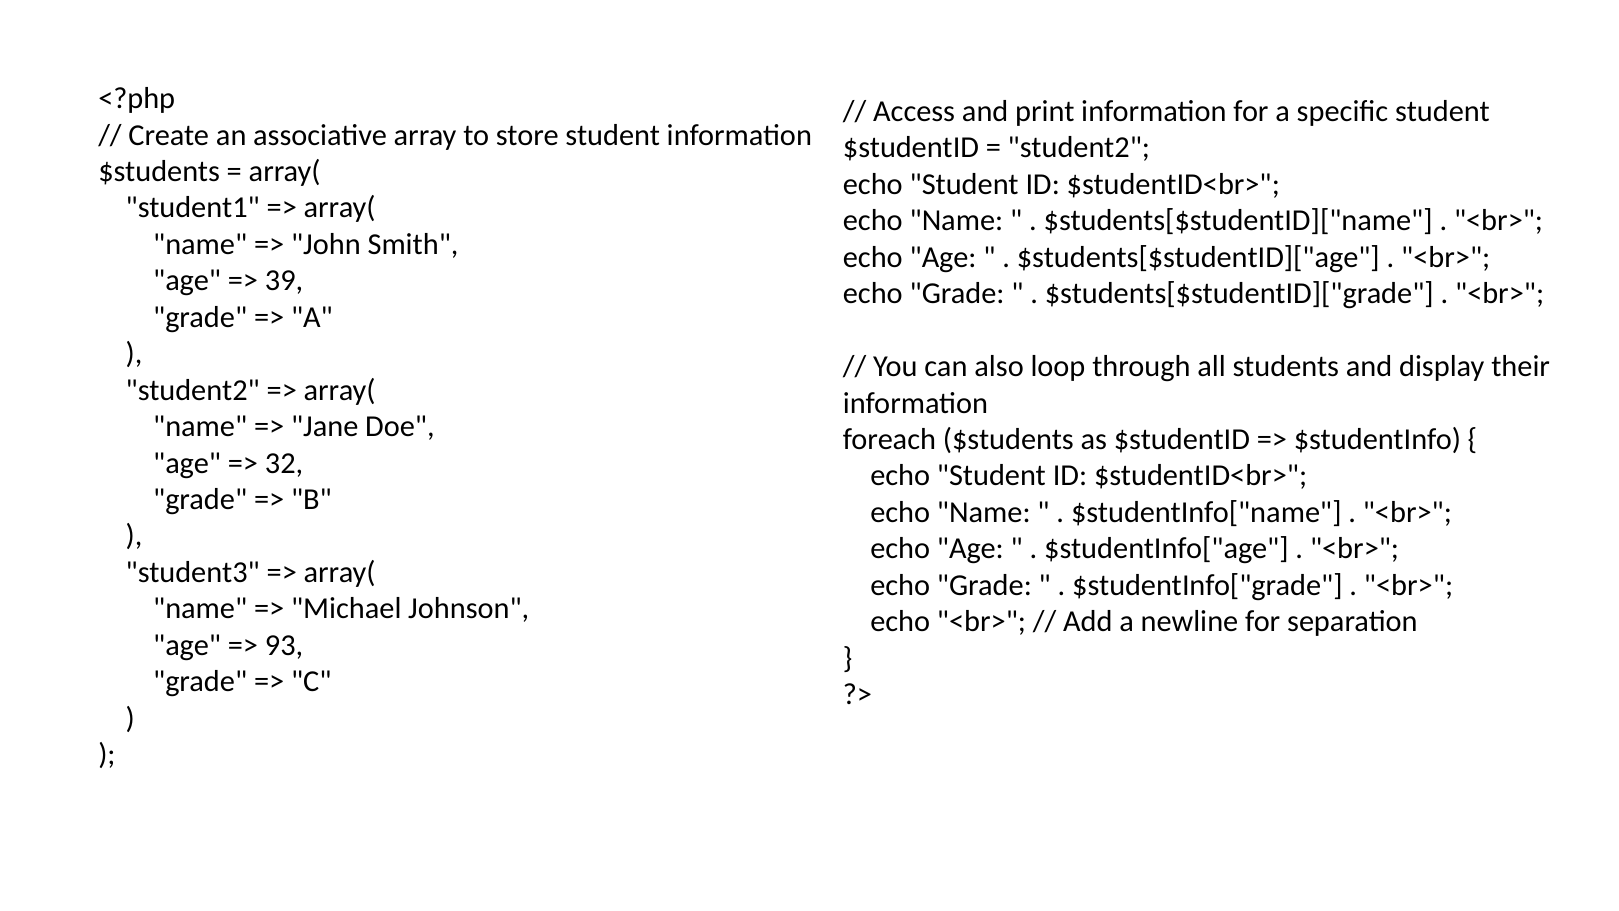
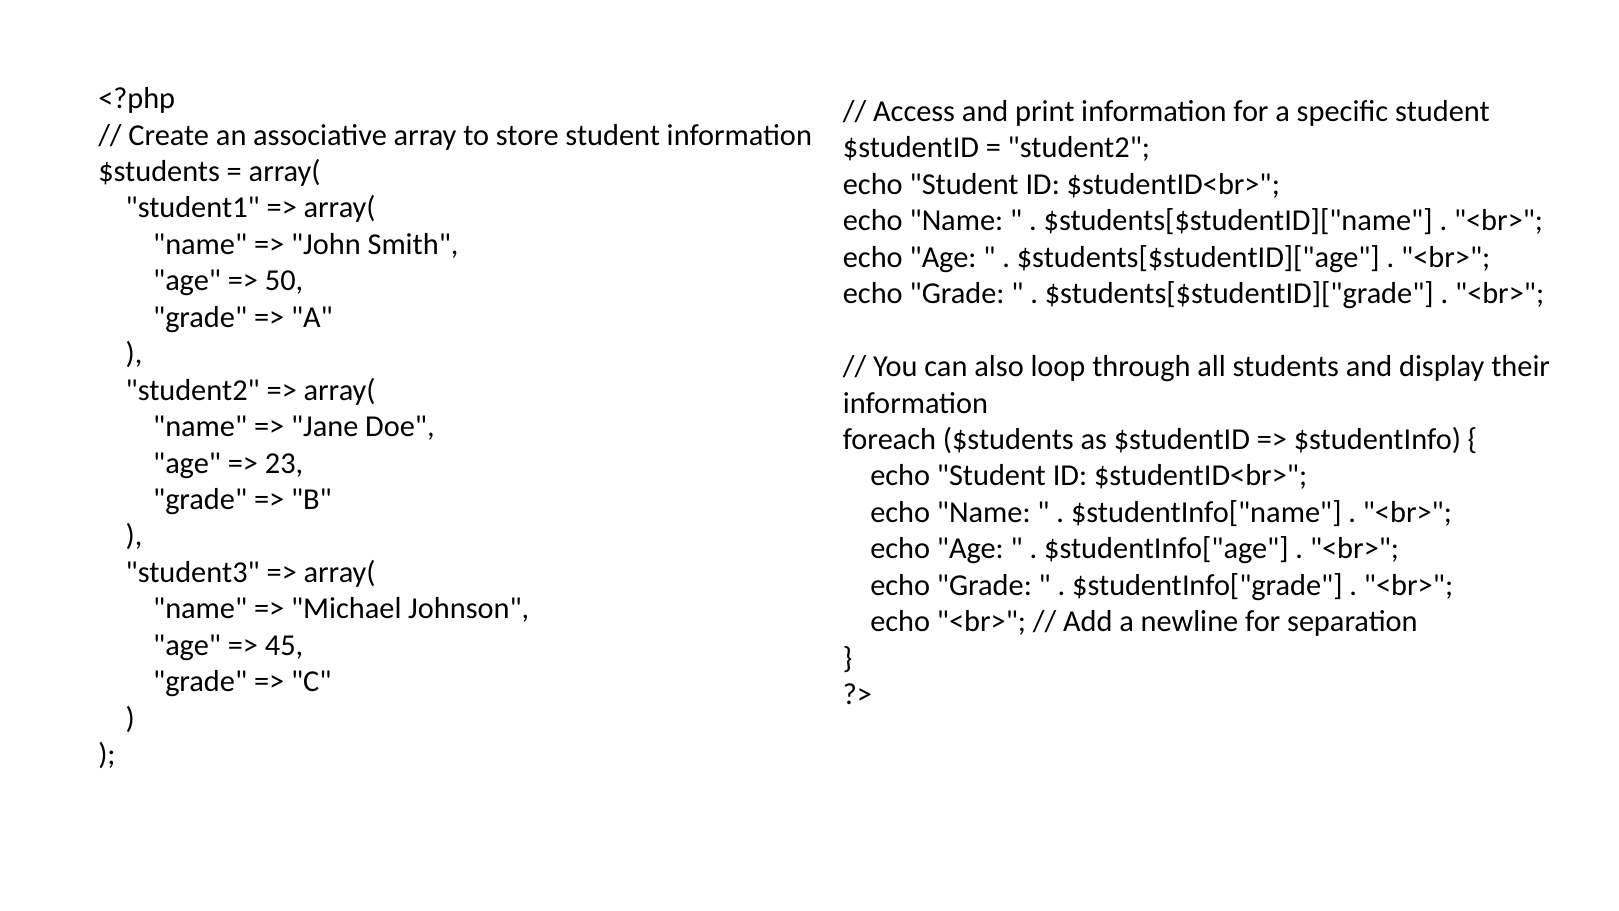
39: 39 -> 50 (284, 281)
32: 32 -> 23 (284, 463)
93: 93 -> 45 (284, 645)
